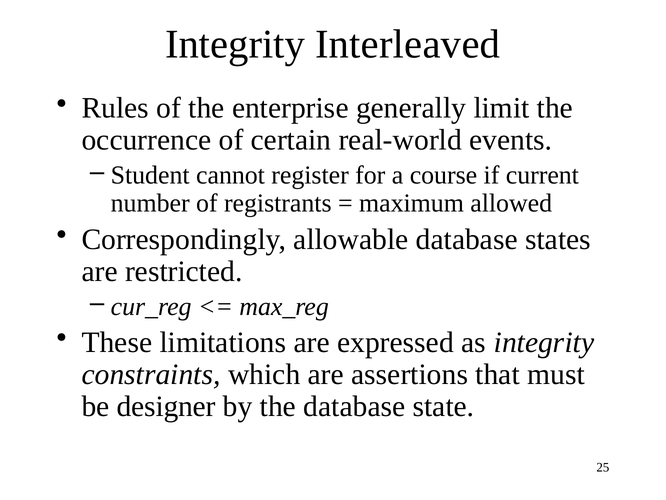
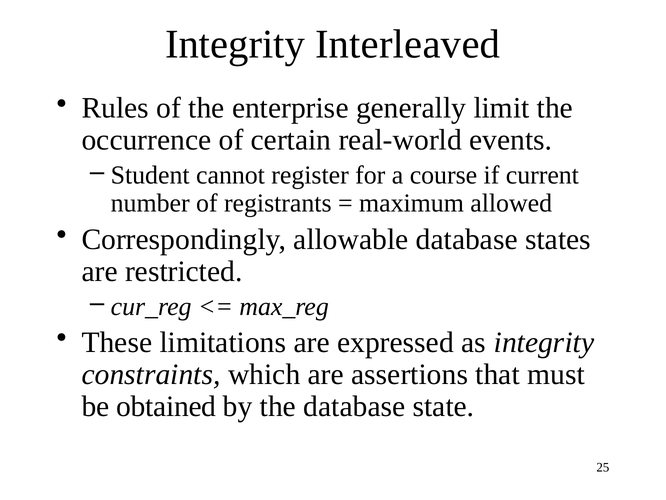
designer: designer -> obtained (166, 406)
